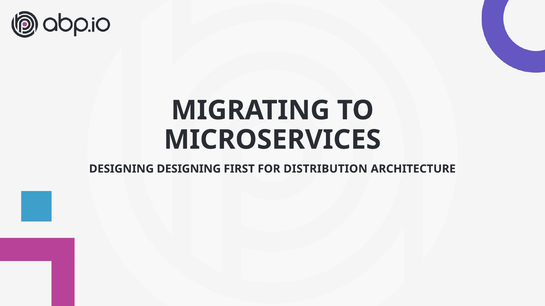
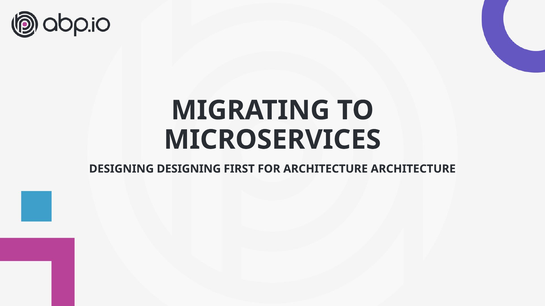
FOR DISTRIBUTION: DISTRIBUTION -> ARCHITECTURE (326, 169)
